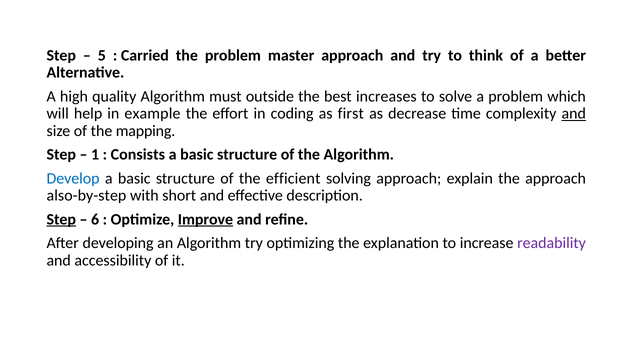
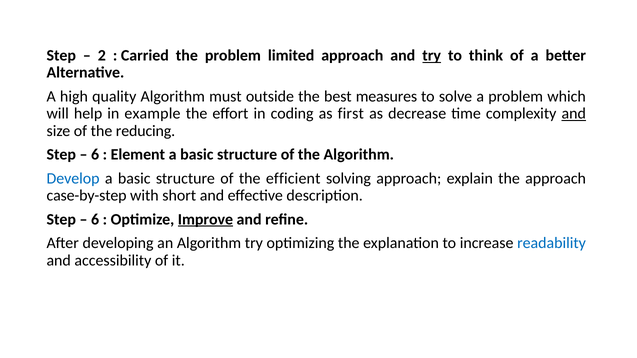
5: 5 -> 2 (102, 55)
master: master -> limited (291, 55)
try underline: none -> present (432, 55)
increases: increases -> measures (386, 96)
mapping: mapping -> reducing (146, 131)
1: 1 -> 6 (95, 155)
Consists: Consists -> Element (138, 155)
also-by-step: also-by-step -> case-by-step (87, 196)
Step underline: present -> none (61, 220)
readability colour: purple -> blue (552, 243)
